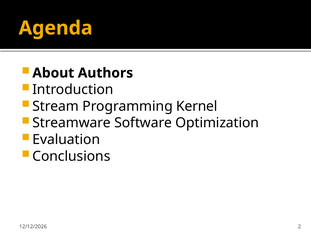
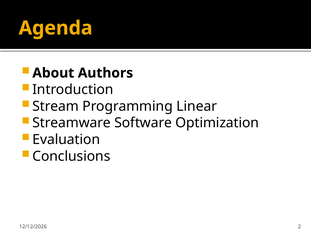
Kernel: Kernel -> Linear (197, 106)
